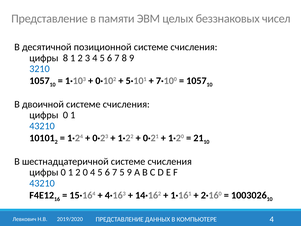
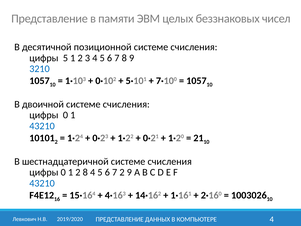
цифры 8: 8 -> 5 (65, 58)
2 0: 0 -> 8 (85, 172)
7 5: 5 -> 2 (122, 172)
